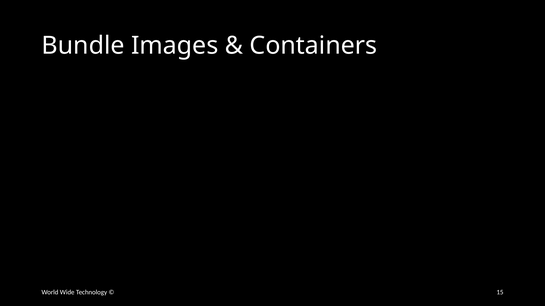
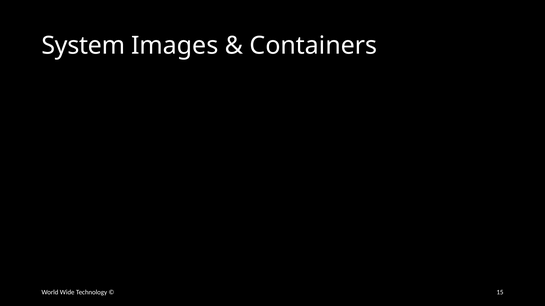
Bundle: Bundle -> System (83, 46)
